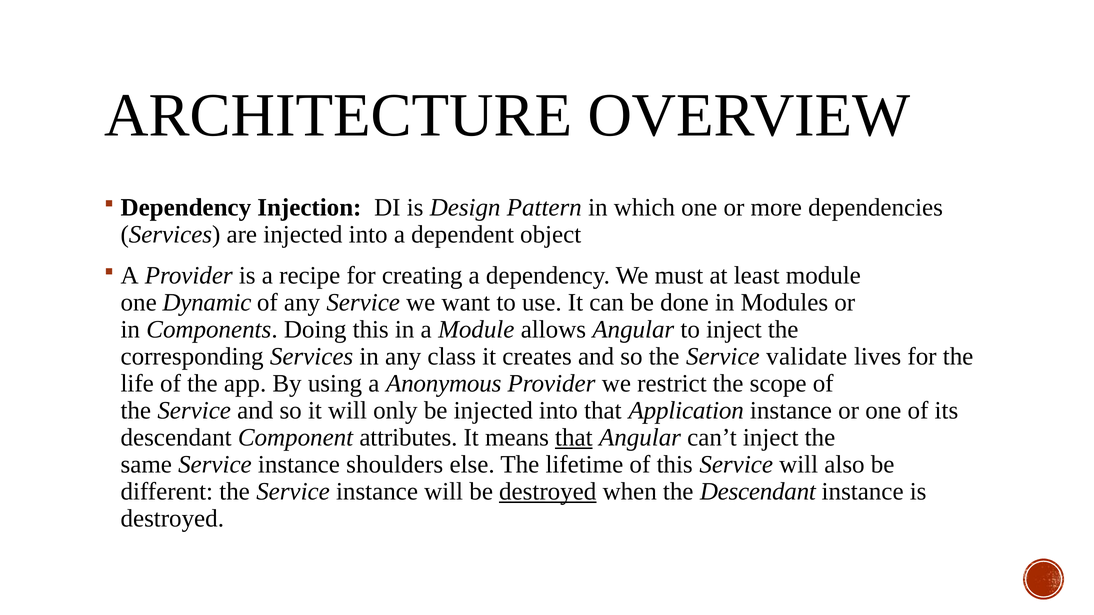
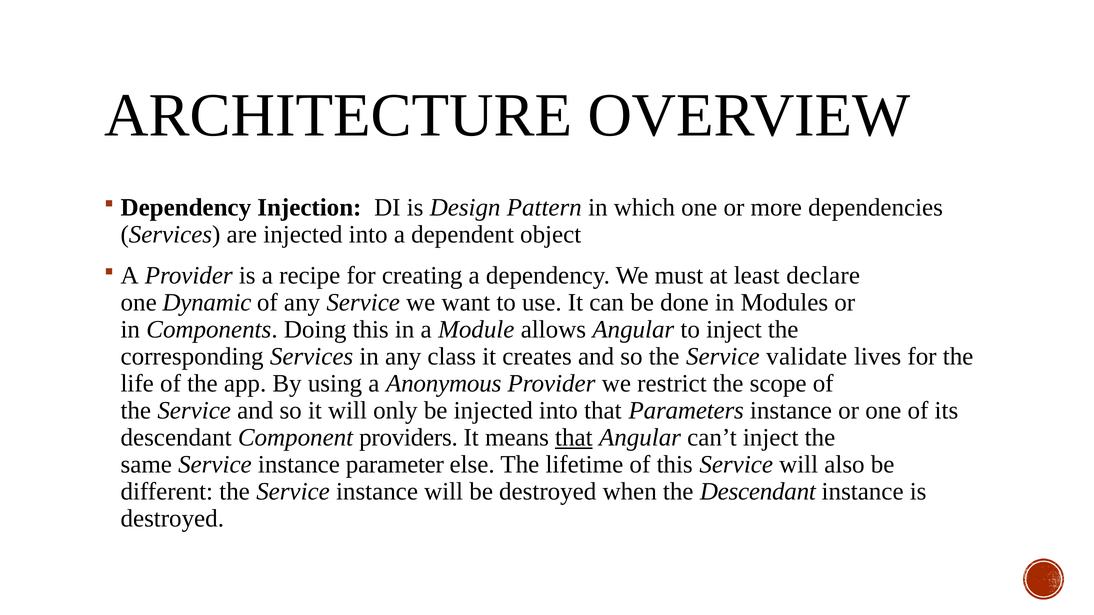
least module: module -> declare (823, 276)
Application: Application -> Parameters (686, 411)
attributes: attributes -> providers (408, 438)
shoulders: shoulders -> parameter (395, 465)
destroyed underline: present -> none (548, 492)
